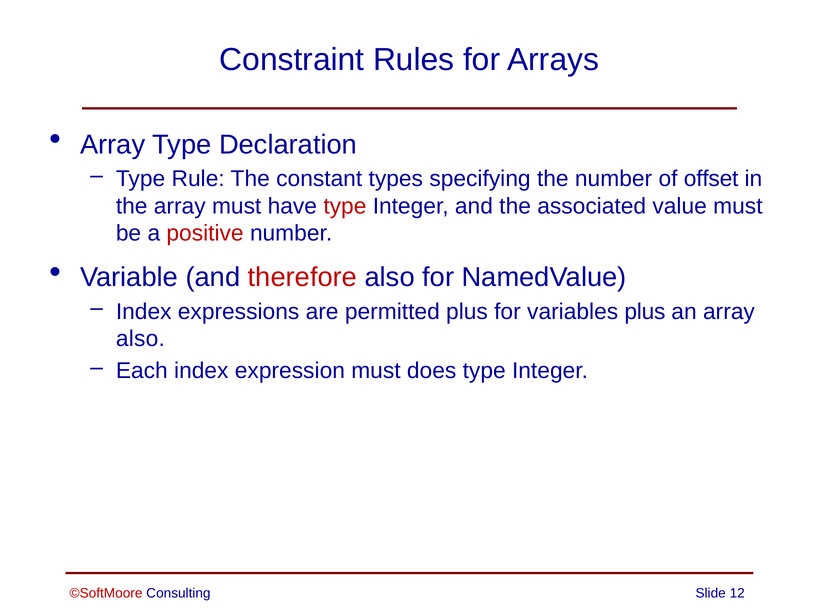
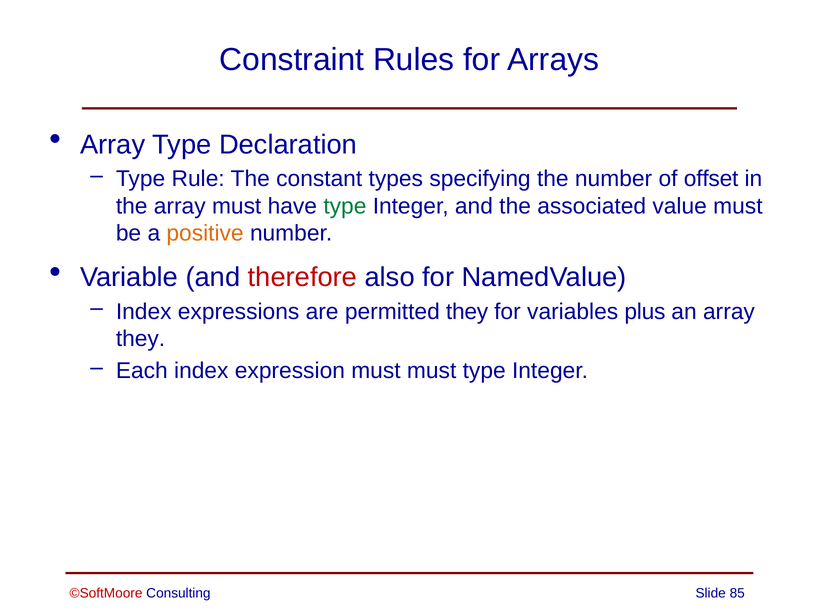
type colour: red -> green (345, 206)
positive colour: red -> orange (205, 233)
permitted plus: plus -> they (467, 312)
also: also -> they (141, 339)
must does: does -> must (432, 371)
12: 12 -> 85 (737, 593)
